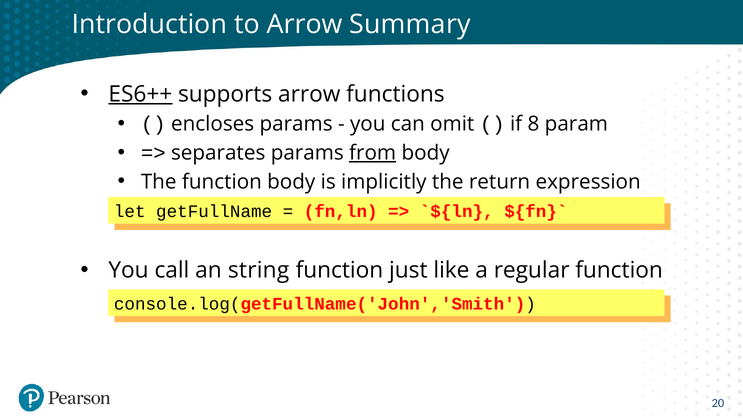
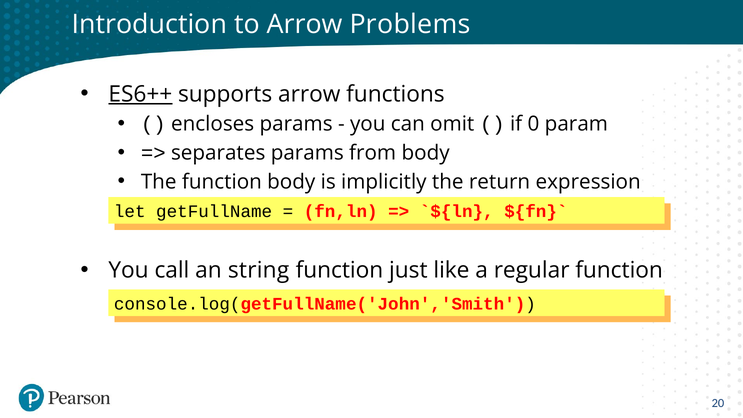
Summary: Summary -> Problems (410, 25)
8: 8 -> 0 (533, 124)
from underline: present -> none (373, 153)
